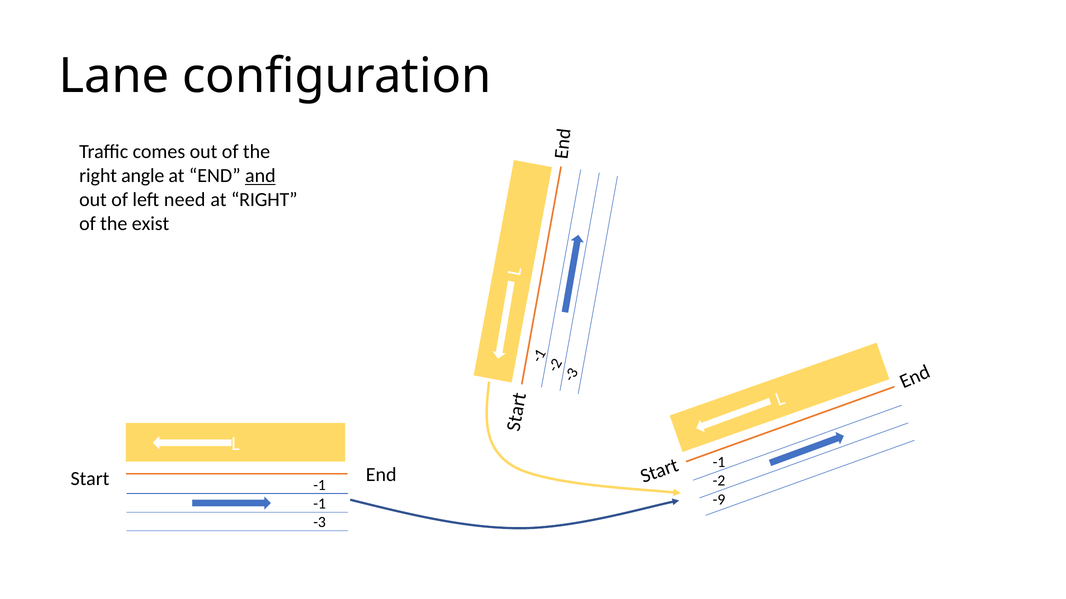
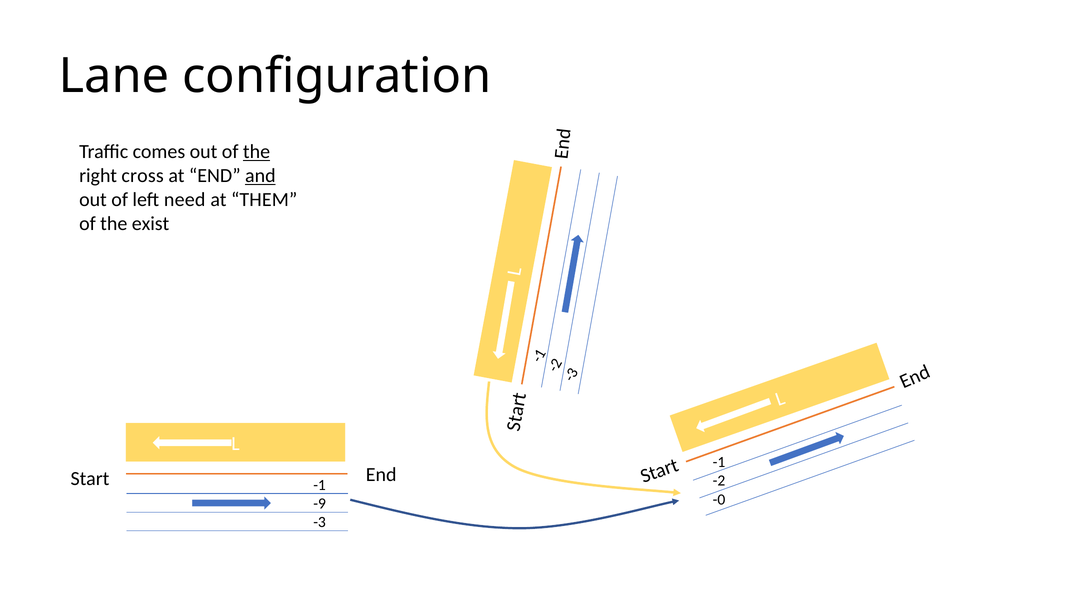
the underline: none -> present (257, 152)
angle: angle -> cross (143, 176)
at RIGHT: RIGHT -> THEM (264, 200)
-9: -9 -> -0 (719, 500)
-1: -1 -> -9 (320, 504)
